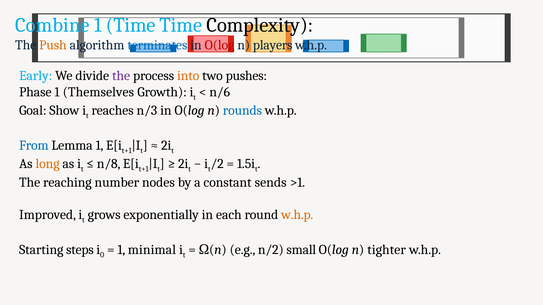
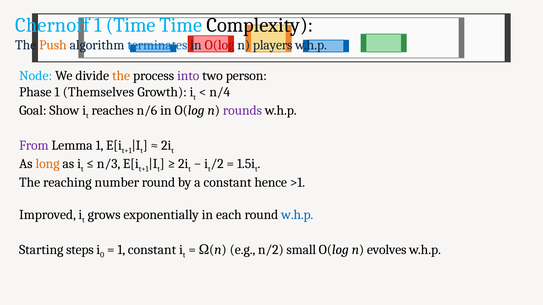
Combine: Combine -> Chernoff (52, 25)
Early: Early -> Node (36, 76)
the colour: purple -> orange (121, 76)
into colour: orange -> purple (188, 76)
pushes: pushes -> person (246, 76)
n/6: n/6 -> n/4 (220, 92)
n/3: n/3 -> n/6 (147, 111)
rounds colour: blue -> purple (242, 111)
From colour: blue -> purple (34, 145)
n/8: n/8 -> n/3 (109, 164)
number nodes: nodes -> round (158, 183)
sends: sends -> hence (271, 183)
w.h.p colour: orange -> blue (297, 215)
1 minimal: minimal -> constant (152, 250)
tighter: tighter -> evolves (387, 250)
